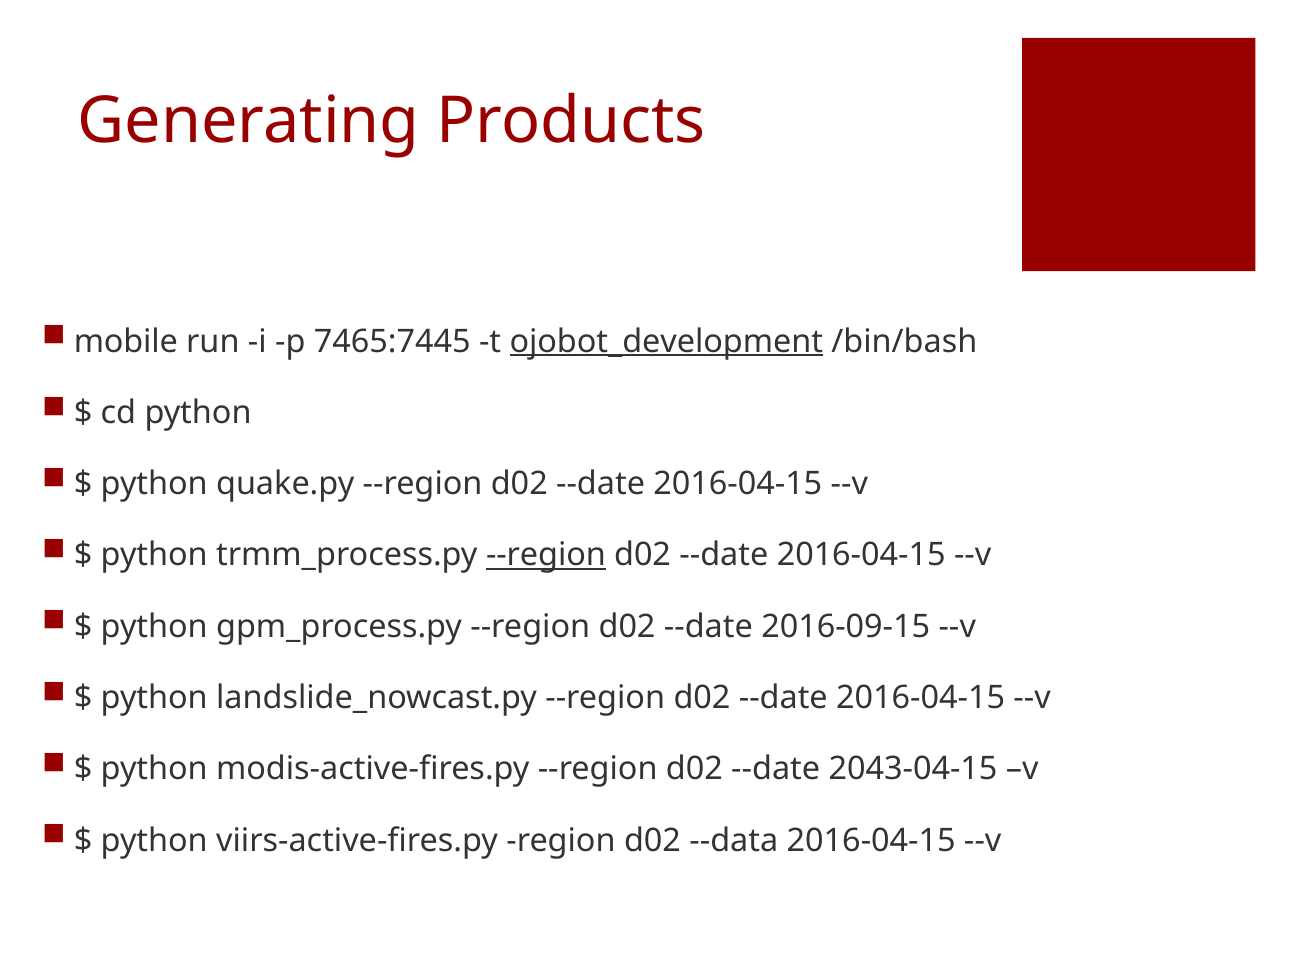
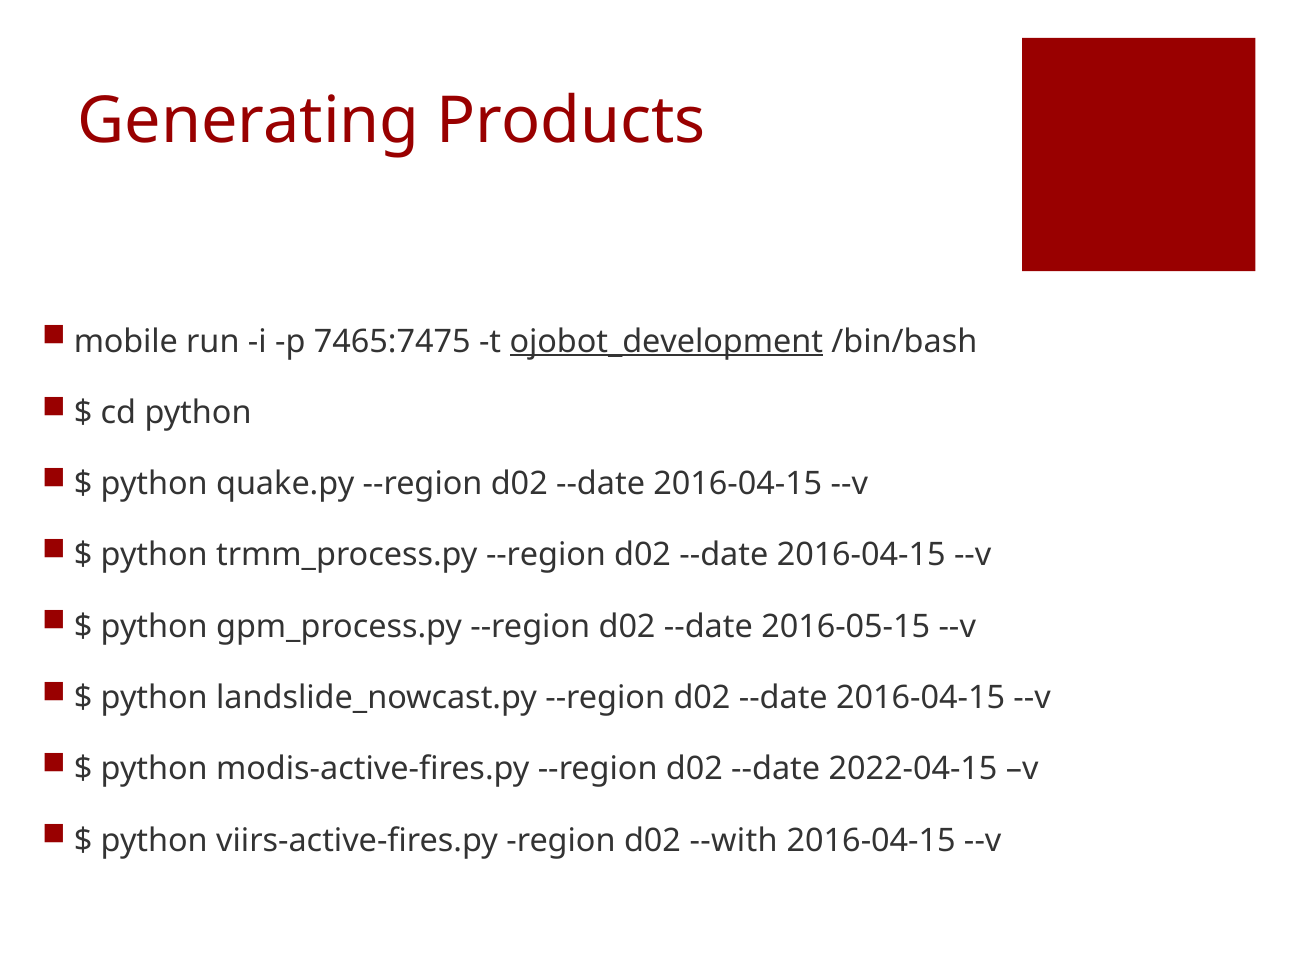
7465:7445: 7465:7445 -> 7465:7475 (392, 341)
--region underline: present -> none (546, 555)
2016-09-15: 2016-09-15 -> 2016-05-15 (846, 626)
2043-04-15: 2043-04-15 -> 2022-04-15 (913, 769)
--data: --data -> --with (734, 840)
